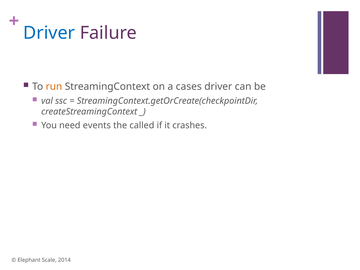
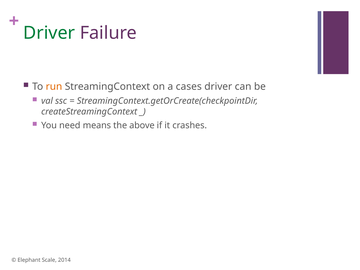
Driver colour: blue -> green (49, 33)
events: events -> means (97, 125)
called: called -> above (142, 125)
